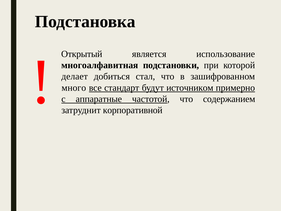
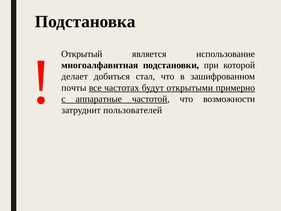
много: много -> почты (74, 88)
стандарт: стандарт -> частотах (122, 88)
источником: источником -> открытыми (190, 88)
содержанием: содержанием -> возможности (229, 99)
корпоративной: корпоративной -> пользователей (133, 110)
